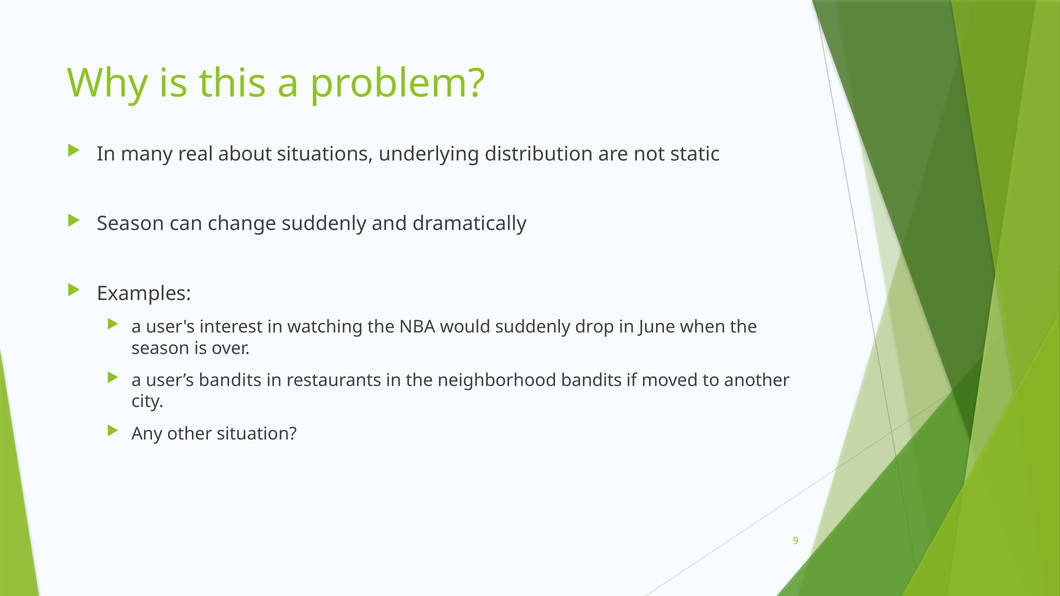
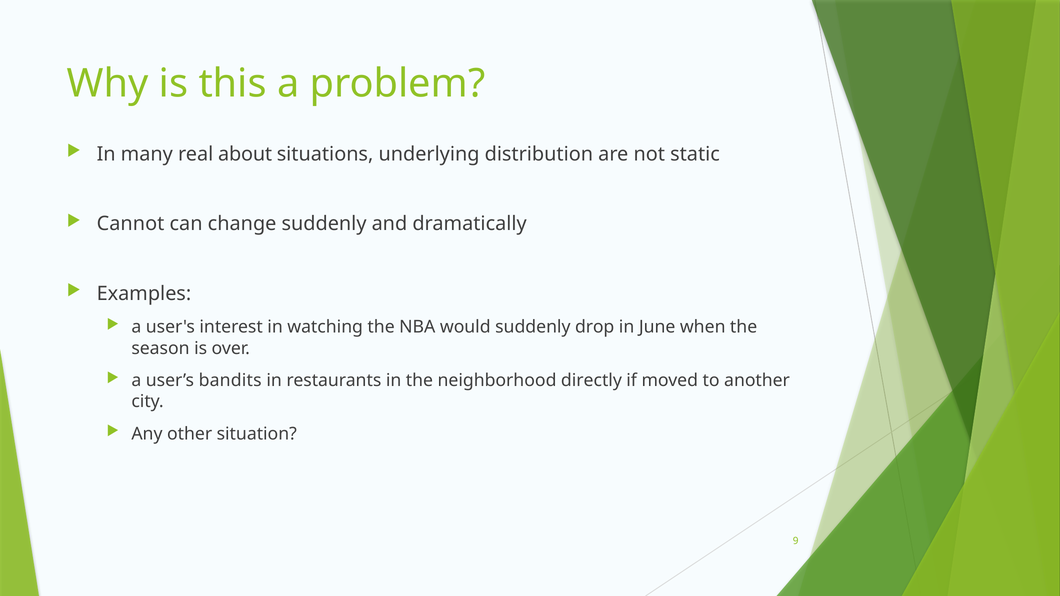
Season: Season -> Cannot (131, 224)
neighborhood bandits: bandits -> directly (591, 381)
